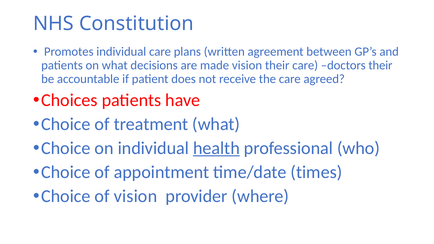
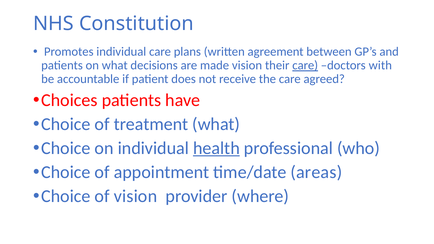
care underline: none -> present (305, 65)
doctors their: their -> with (380, 65)
times: times -> areas (316, 172)
